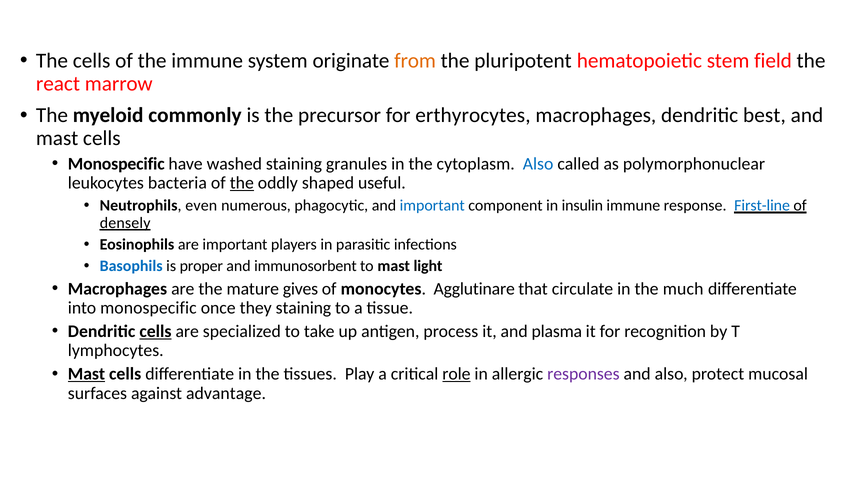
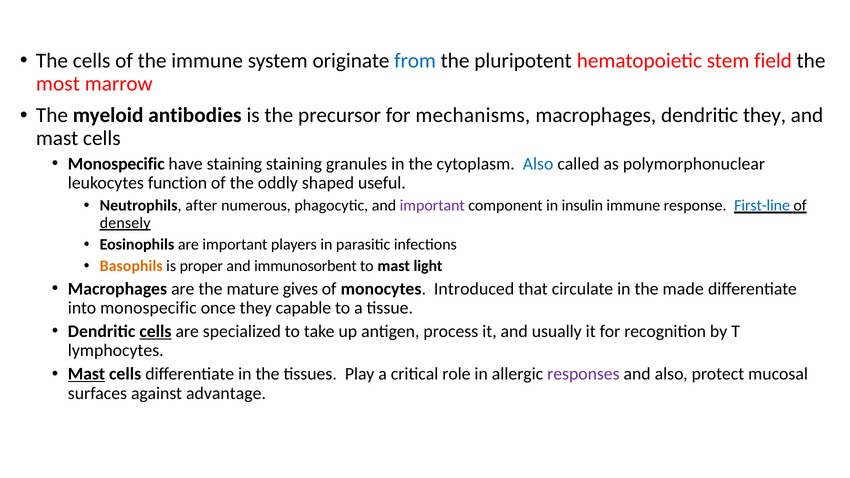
from colour: orange -> blue (415, 61)
react: react -> most (58, 84)
commonly: commonly -> antibodies (195, 115)
erthyrocytes: erthyrocytes -> mechanisms (473, 115)
dendritic best: best -> they (765, 115)
have washed: washed -> staining (234, 164)
bacteria: bacteria -> function (177, 183)
the underline: present -> none (242, 183)
even: even -> after (201, 206)
important colour: blue -> purple (432, 206)
Basophils colour: blue -> orange (131, 266)
Agglutinare: Agglutinare -> Introduced (474, 289)
much: much -> made (683, 289)
they staining: staining -> capable (303, 308)
plasma: plasma -> usually (557, 331)
role underline: present -> none (456, 374)
